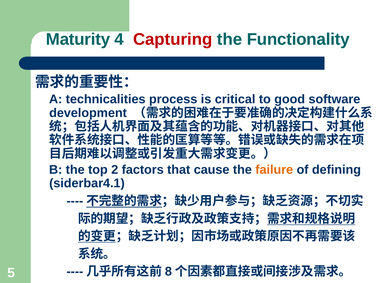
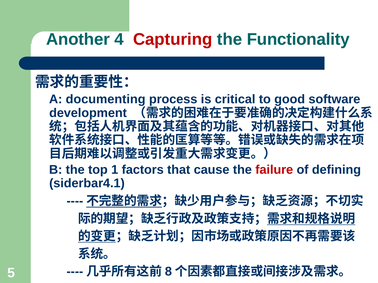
Maturity: Maturity -> Another (78, 39)
technicalities: technicalities -> documenting (106, 99)
2: 2 -> 1 (115, 170)
failure colour: orange -> red (274, 170)
